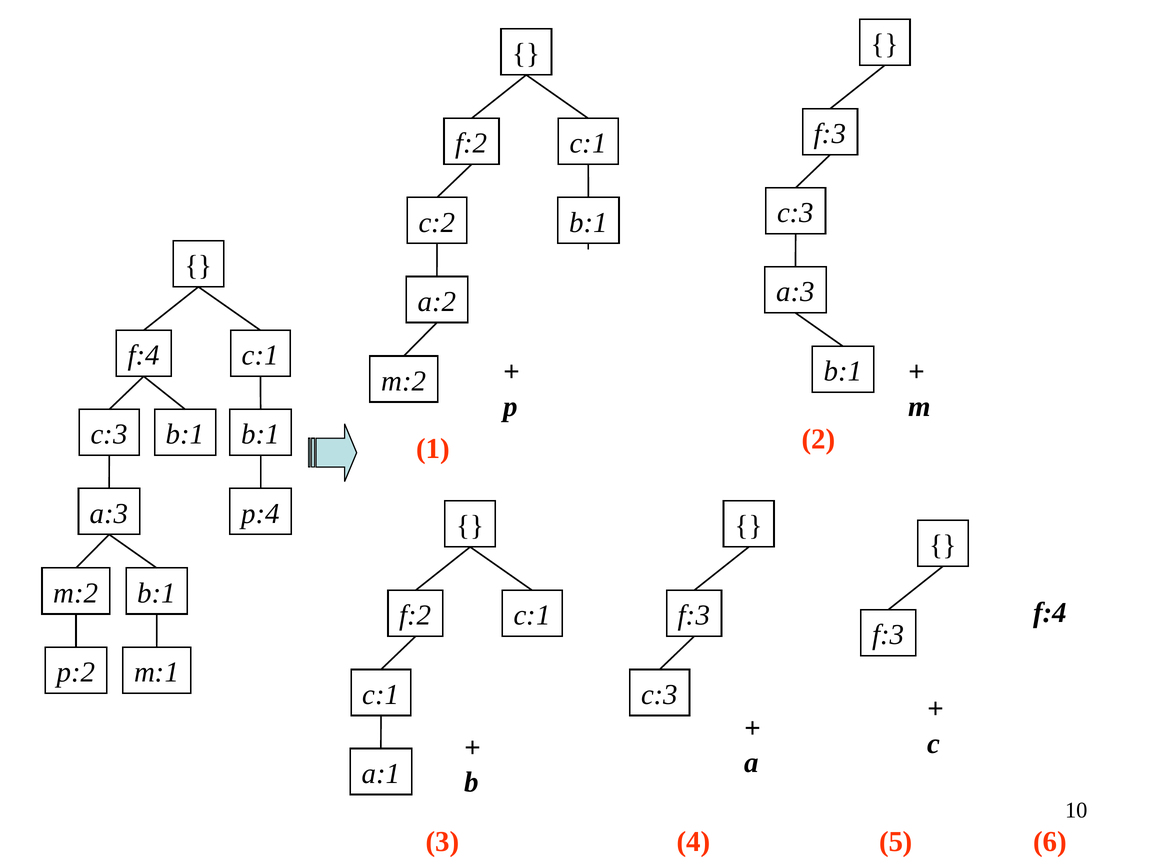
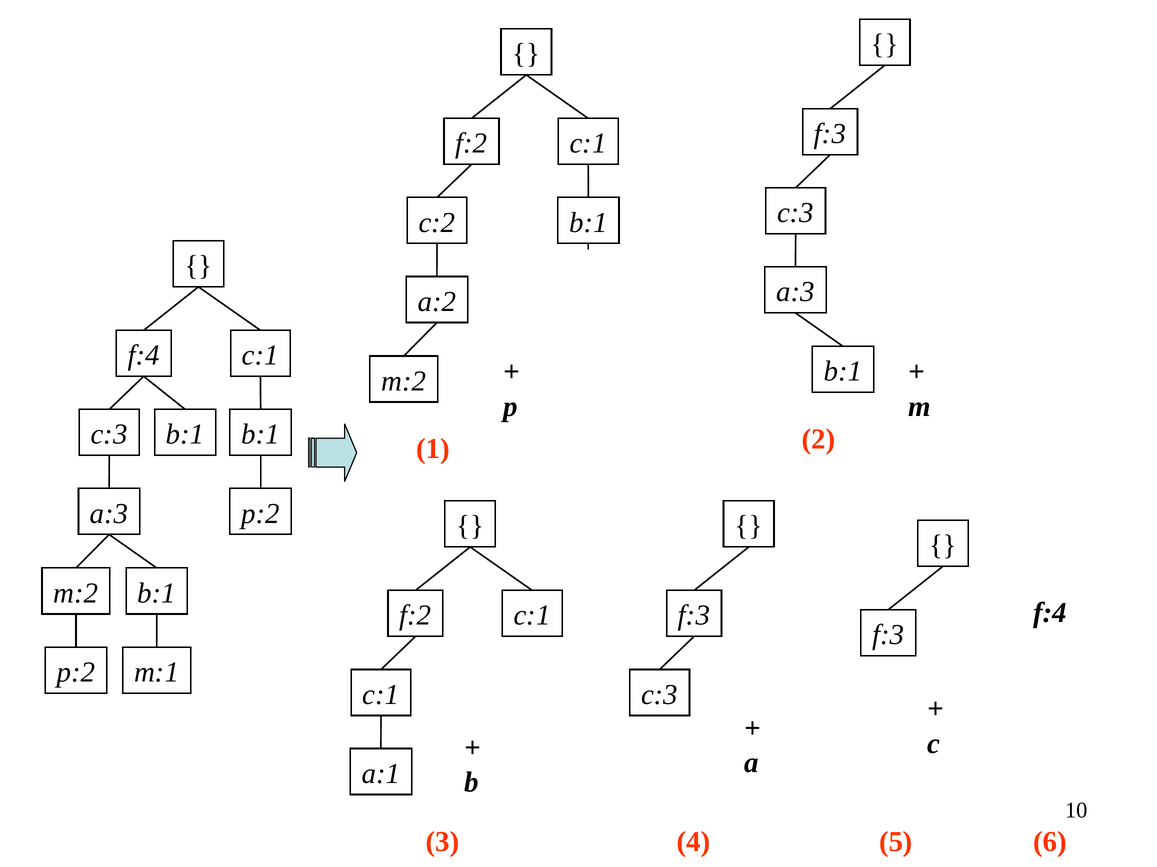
p:4: p:4 -> p:2 (261, 514)
